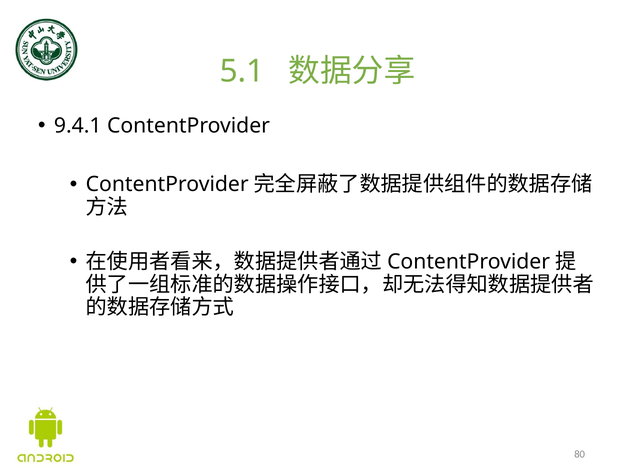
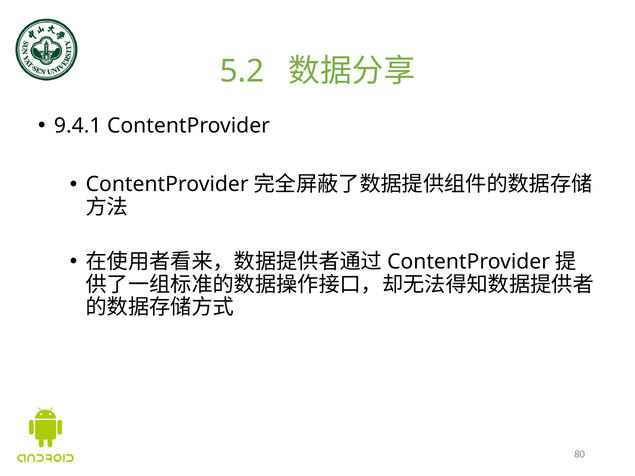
5.1: 5.1 -> 5.2 (242, 71)
